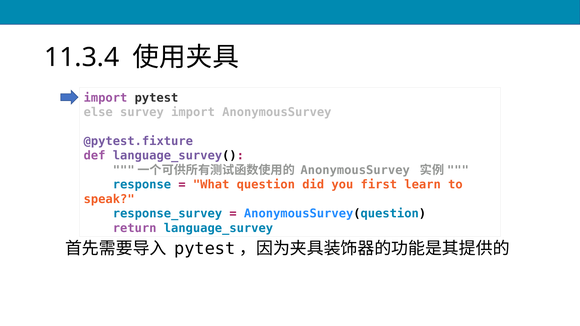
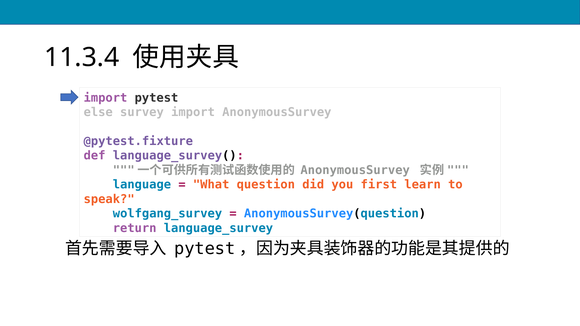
response: response -> language (142, 185)
response_survey: response_survey -> wolfgang_survey (167, 214)
